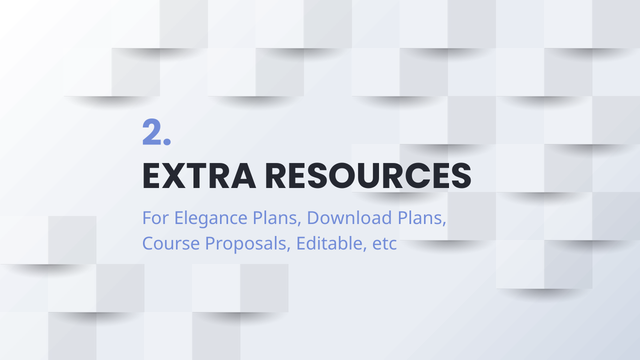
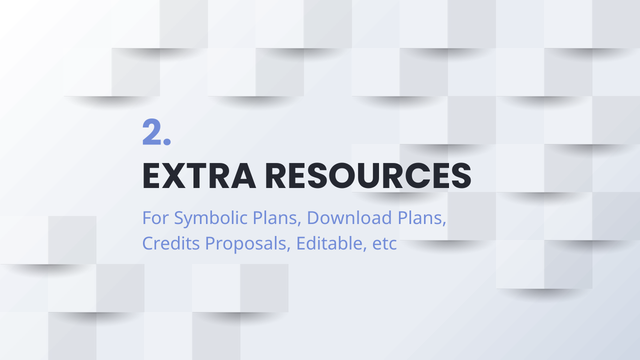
Elegance: Elegance -> Symbolic (211, 218)
Course: Course -> Credits (171, 244)
